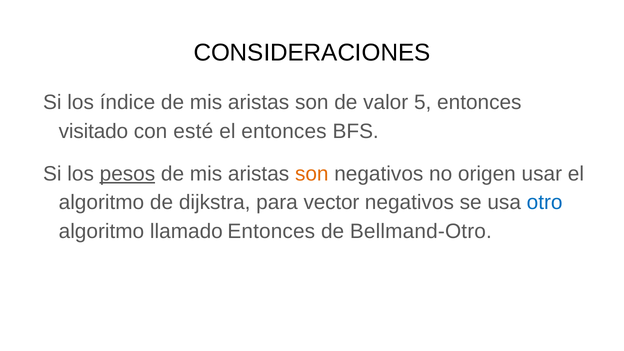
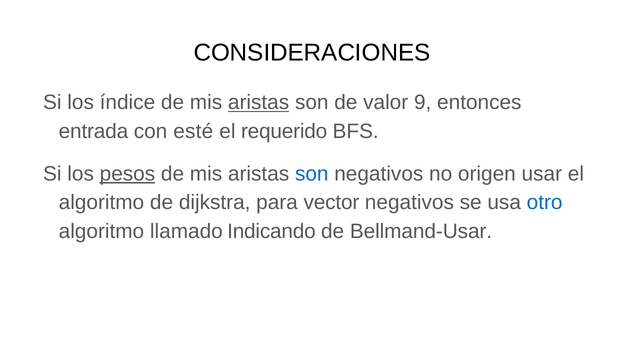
aristas underline: none -> present (259, 103)
5: 5 -> 9 (423, 103)
visitado: visitado -> entrada (93, 131)
el entonces: entonces -> requerido (284, 131)
son colour: orange -> blue (312, 174)
llamado Entonces: Entonces -> Indicando (271, 231)
Bellmand-Otro: Bellmand-Otro -> Bellmand-Usar (421, 231)
